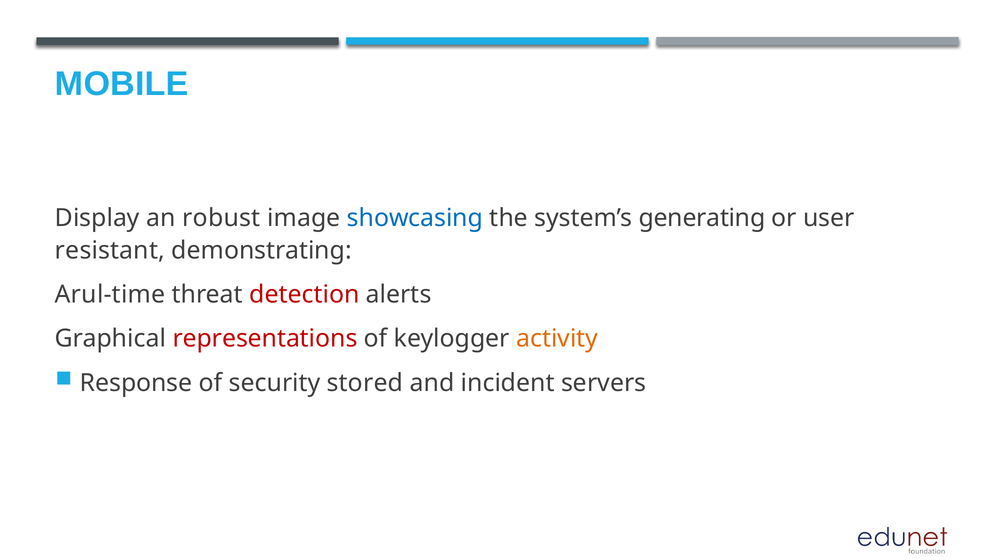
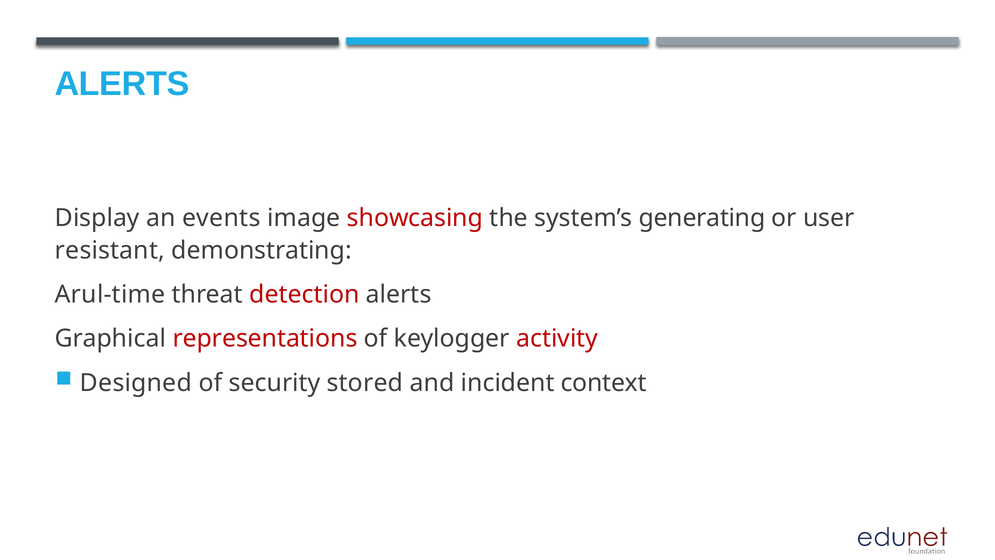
MOBILE: MOBILE -> ALERTS (122, 84)
robust: robust -> events (221, 218)
showcasing colour: blue -> red (415, 218)
activity colour: orange -> red (557, 339)
Response: Response -> Designed (136, 383)
servers: servers -> context (604, 383)
